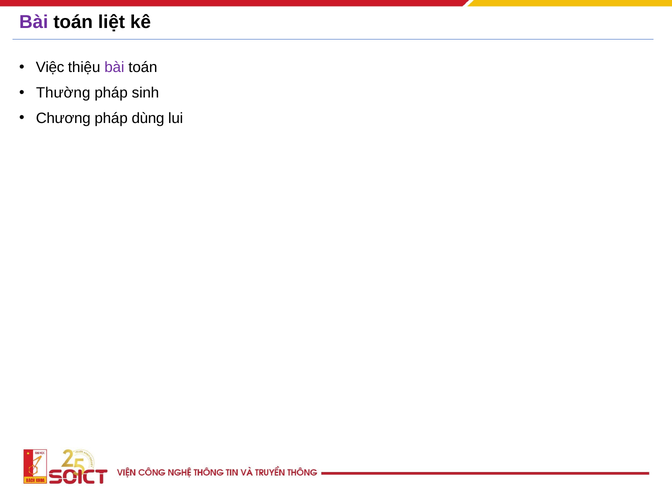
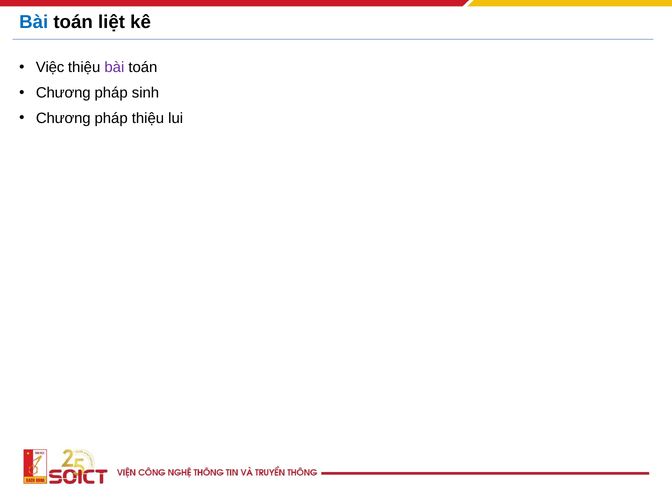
Bài colour: purple -> blue (34, 22)
Thường: Thường -> Chương (63, 93)
pháp dùng: dùng -> thiệu (148, 118)
